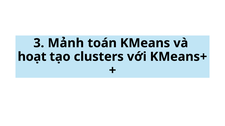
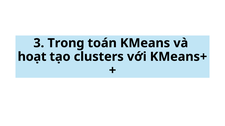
Mảnh: Mảnh -> Trong (66, 43)
